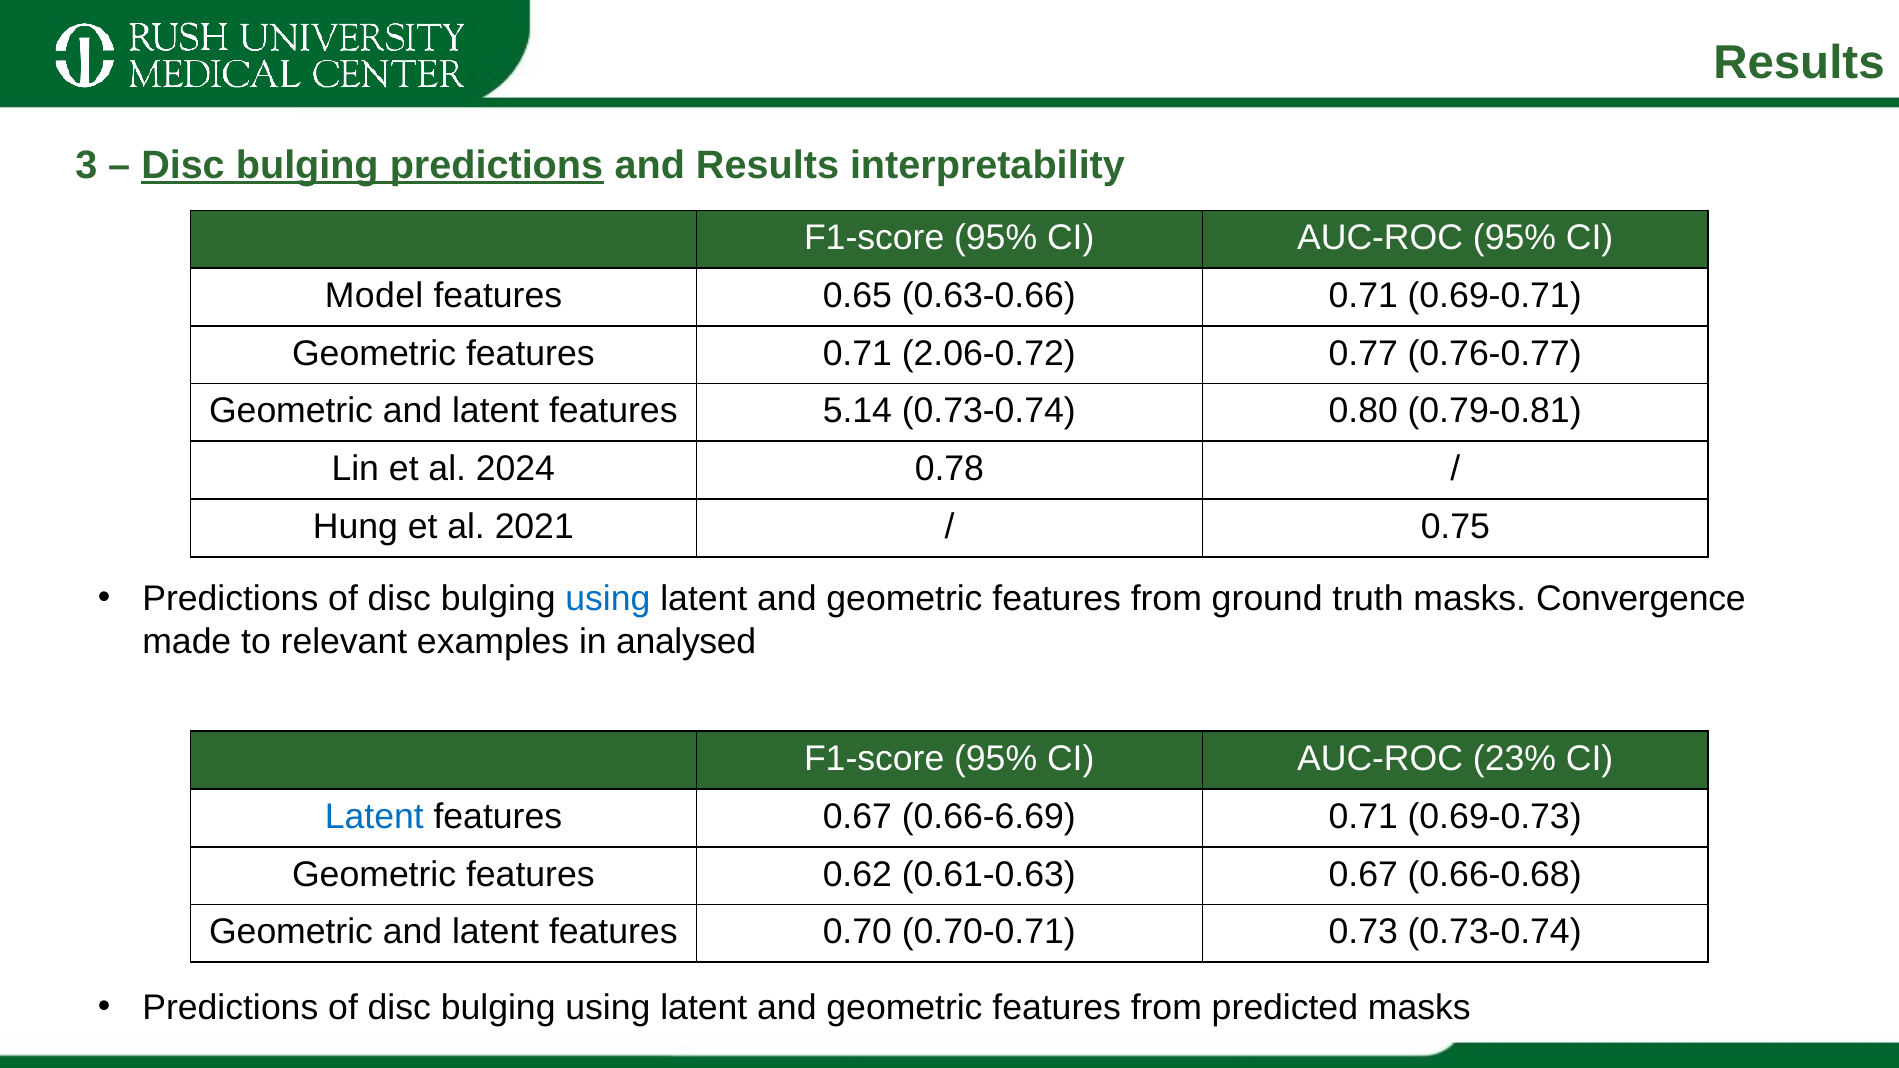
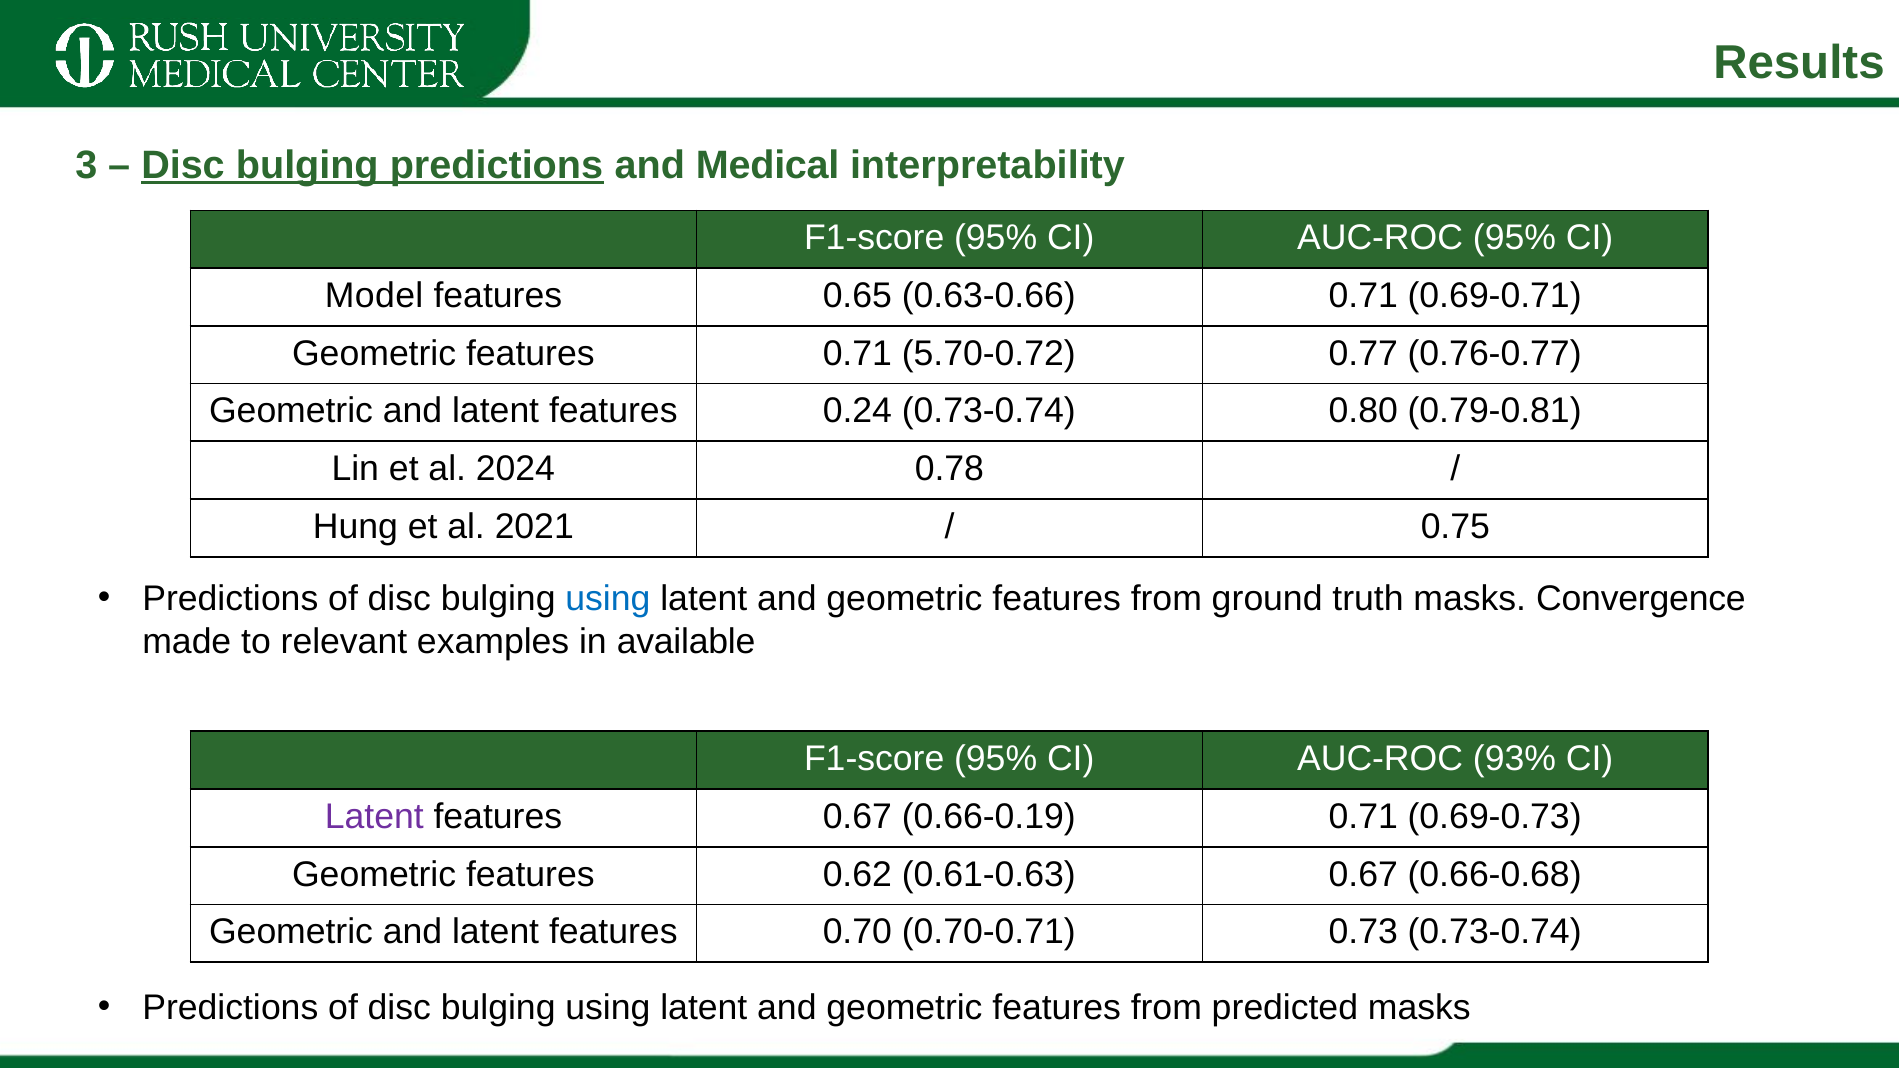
and Results: Results -> Medical (768, 165)
2.06-0.72: 2.06-0.72 -> 5.70-0.72 (989, 354)
5.14: 5.14 -> 0.24 (857, 411)
analysed: analysed -> available (686, 641)
23%: 23% -> 93% (1514, 759)
Latent colour: blue -> purple (374, 817)
0.66-6.69: 0.66-6.69 -> 0.66-0.19 (989, 817)
